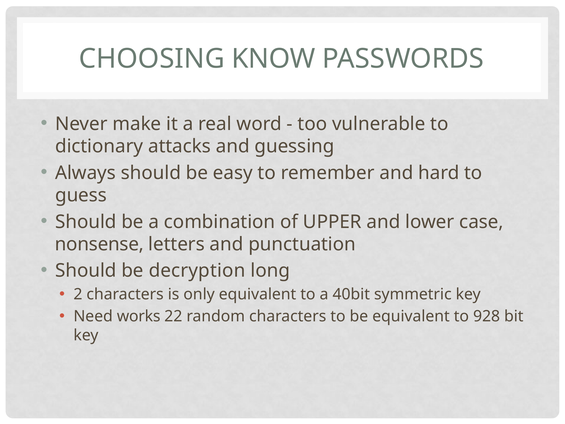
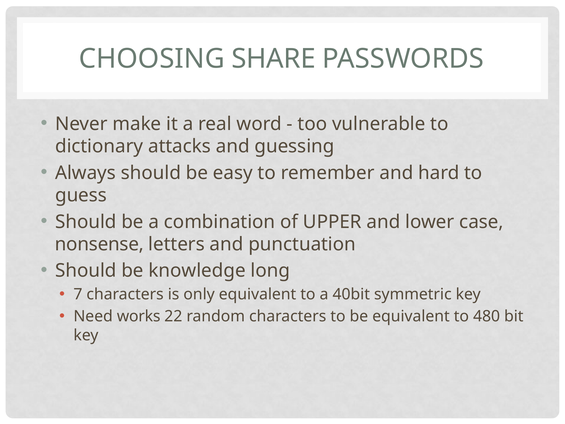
KNOW: KNOW -> SHARE (273, 59)
decryption: decryption -> knowledge (197, 271)
2: 2 -> 7 (78, 294)
928: 928 -> 480 (487, 316)
